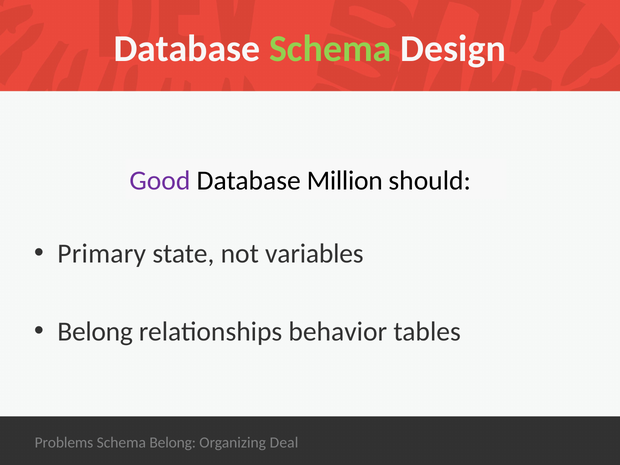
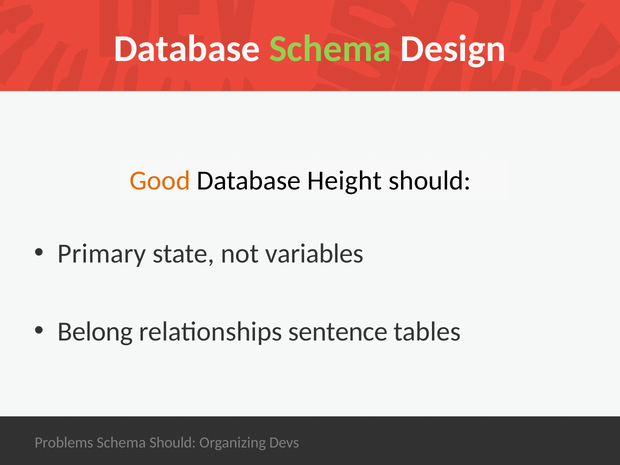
Good colour: purple -> orange (160, 181)
Million: Million -> Height (344, 181)
behavior: behavior -> sentence (338, 332)
Schema Belong: Belong -> Should (173, 443)
Deal: Deal -> Devs (284, 443)
